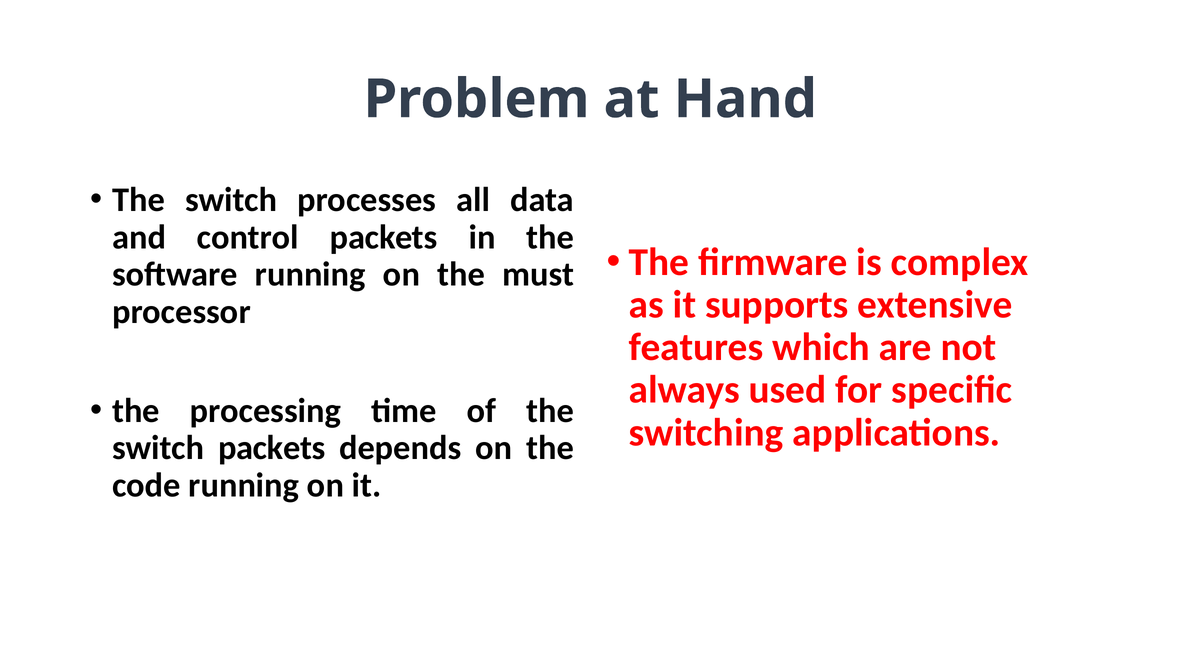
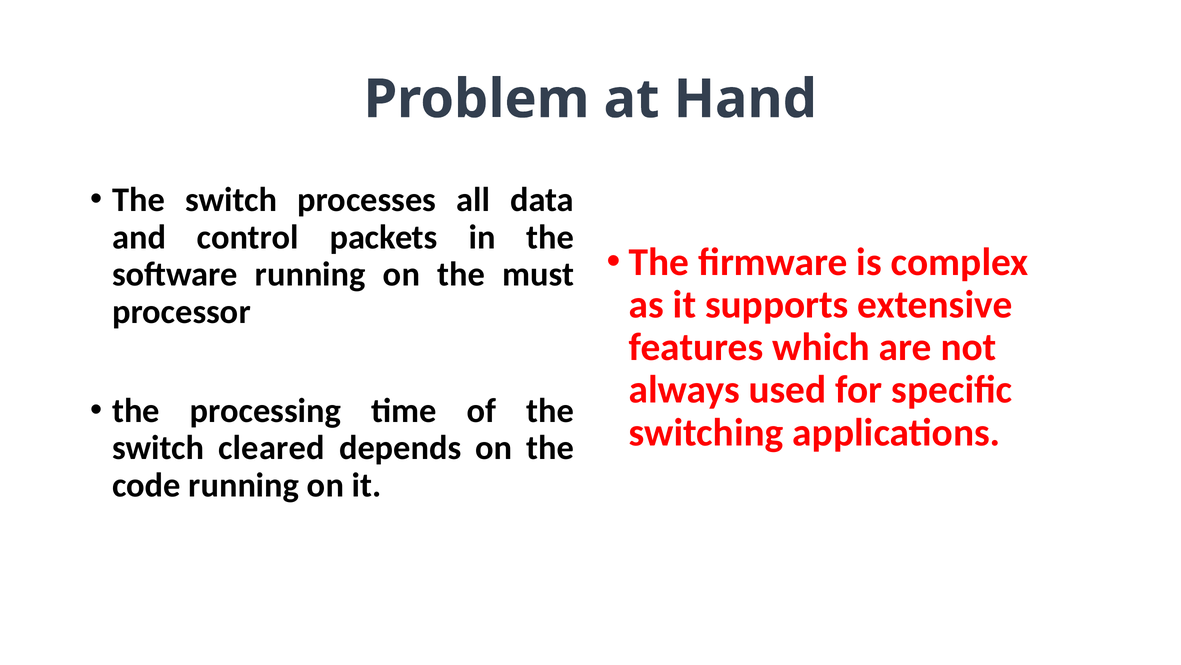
switch packets: packets -> cleared (271, 448)
